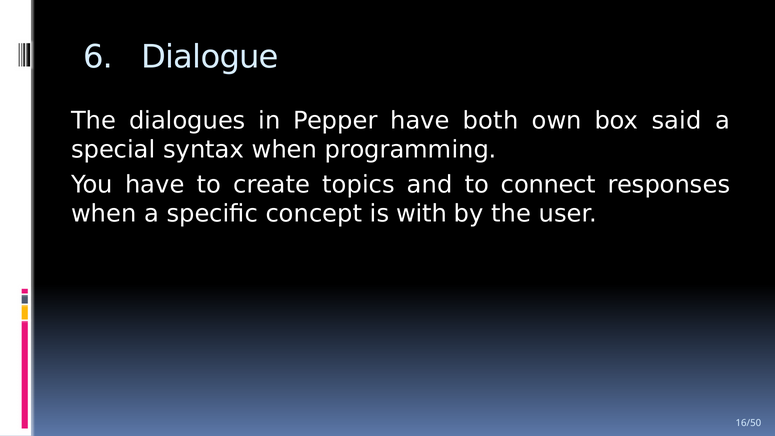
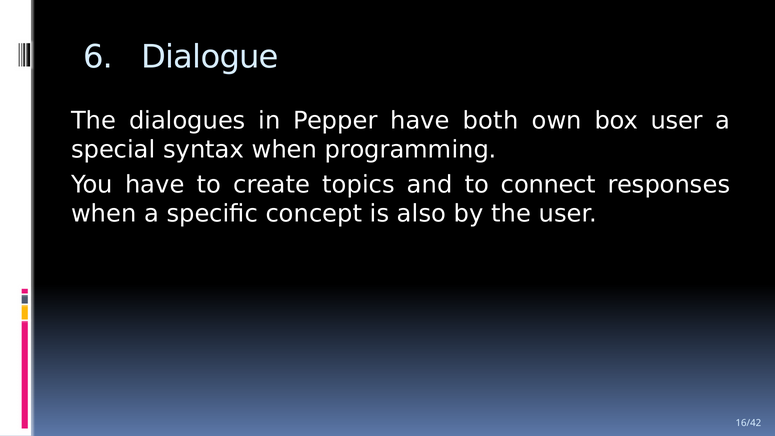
box said: said -> user (677, 121)
with: with -> also (421, 214)
16/50: 16/50 -> 16/42 (748, 423)
